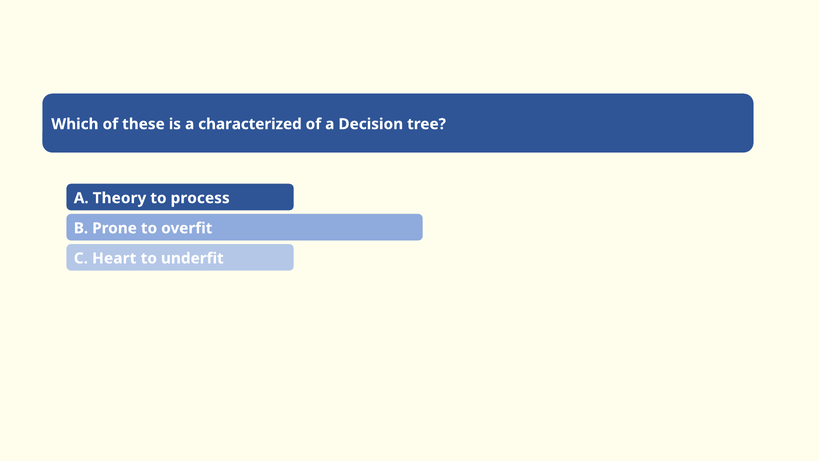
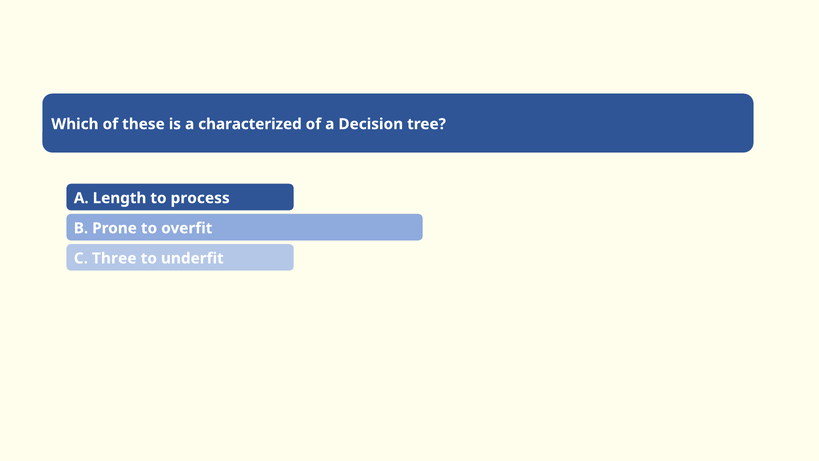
Theory: Theory -> Length (120, 198)
Heart: Heart -> Three (114, 258)
